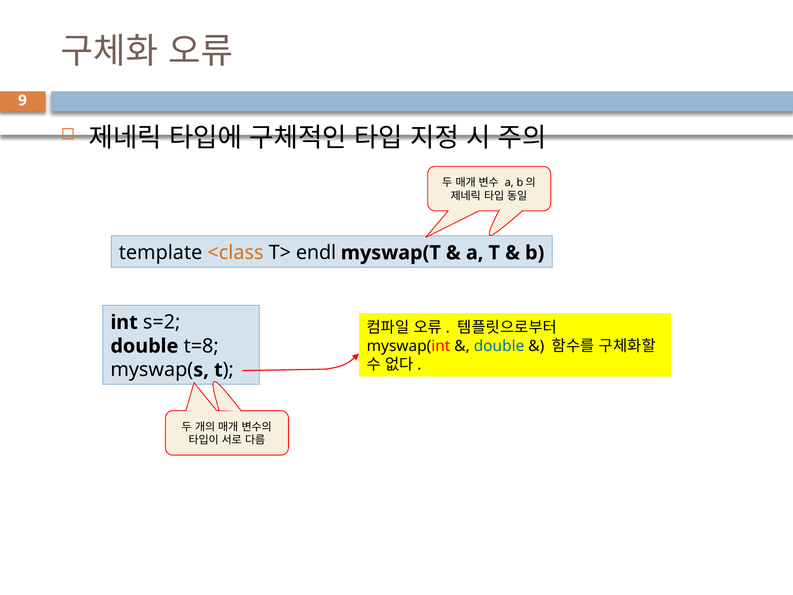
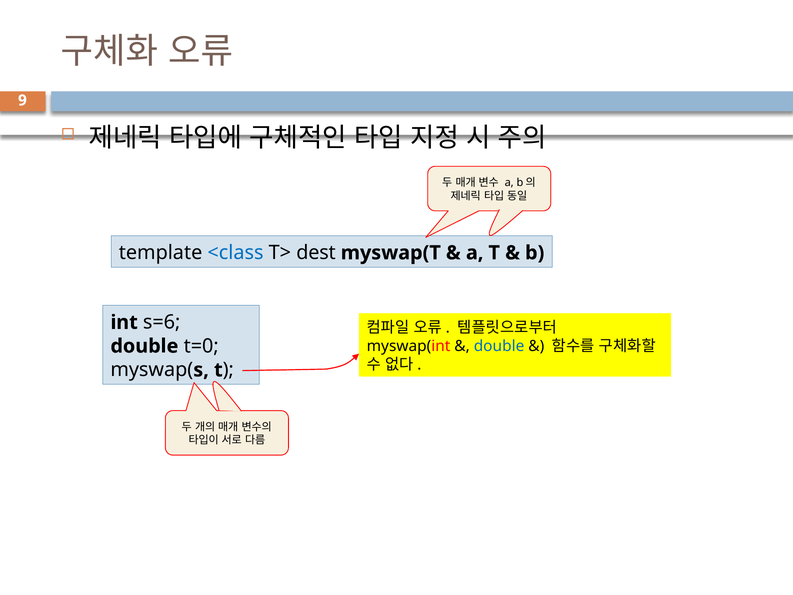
<class colour: orange -> blue (235, 253)
endl: endl -> dest (316, 253)
s=2: s=2 -> s=6 (162, 322)
t=8: t=8 -> t=0 (201, 346)
